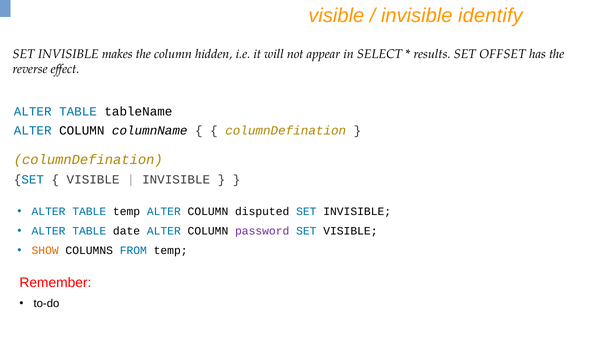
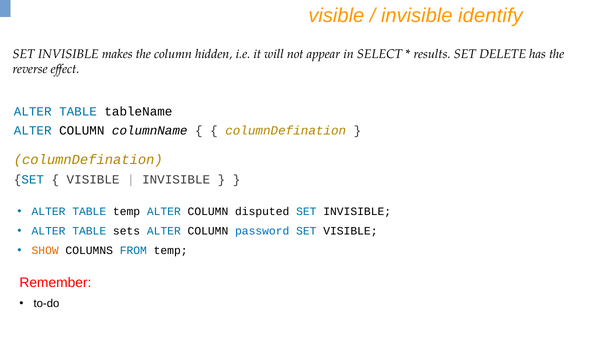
OFFSET: OFFSET -> DELETE (503, 54)
date: date -> sets (127, 231)
password colour: purple -> blue (262, 231)
